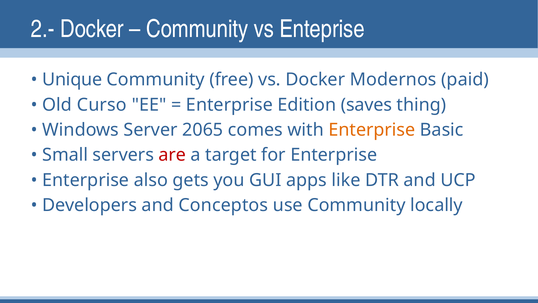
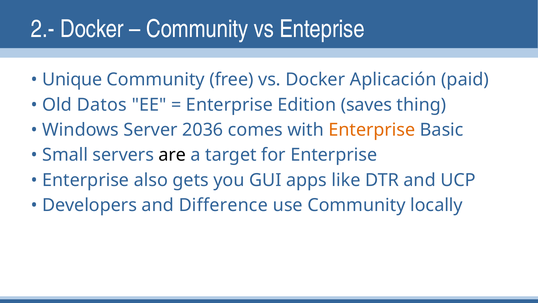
Modernos: Modernos -> Aplicación (393, 80)
Curso: Curso -> Datos (102, 105)
2065: 2065 -> 2036 (203, 130)
are colour: red -> black (172, 155)
Conceptos: Conceptos -> Difference (223, 205)
